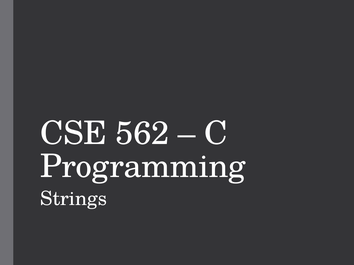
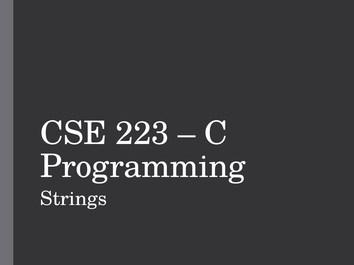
562: 562 -> 223 (142, 134)
